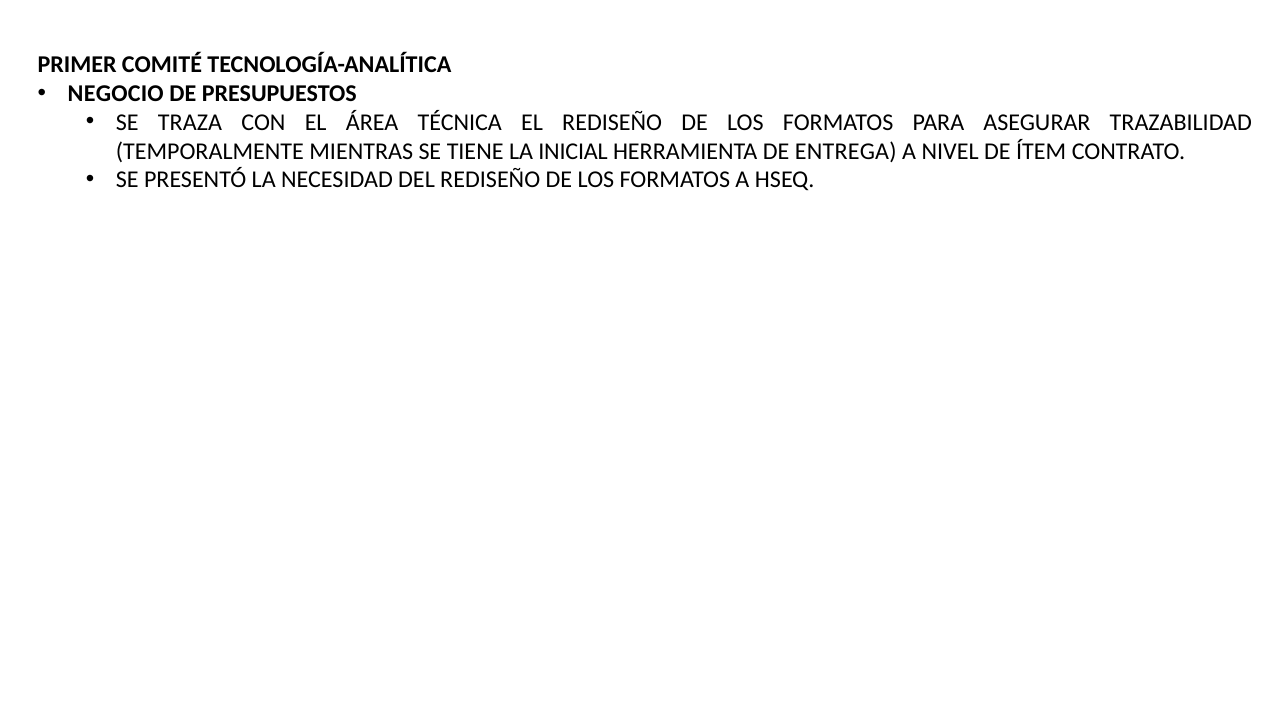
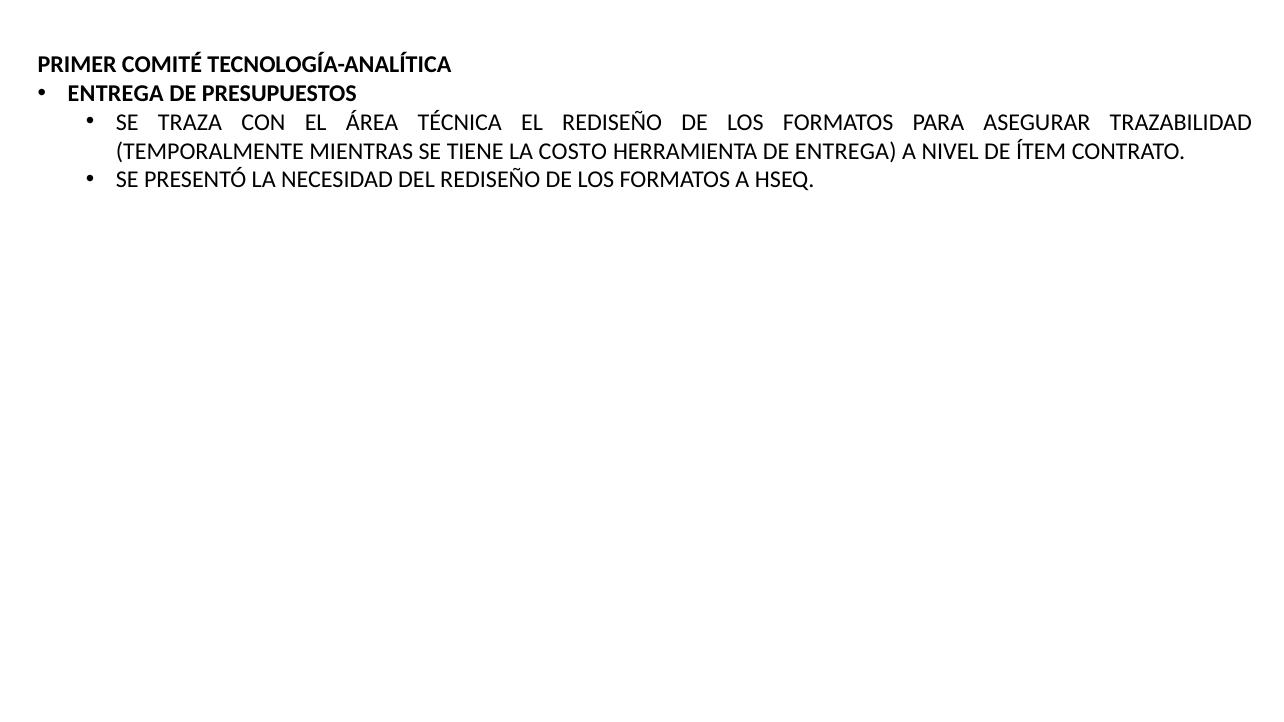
NEGOCIO: NEGOCIO -> ENTREGA (116, 93)
INICIAL: INICIAL -> COSTO (573, 151)
